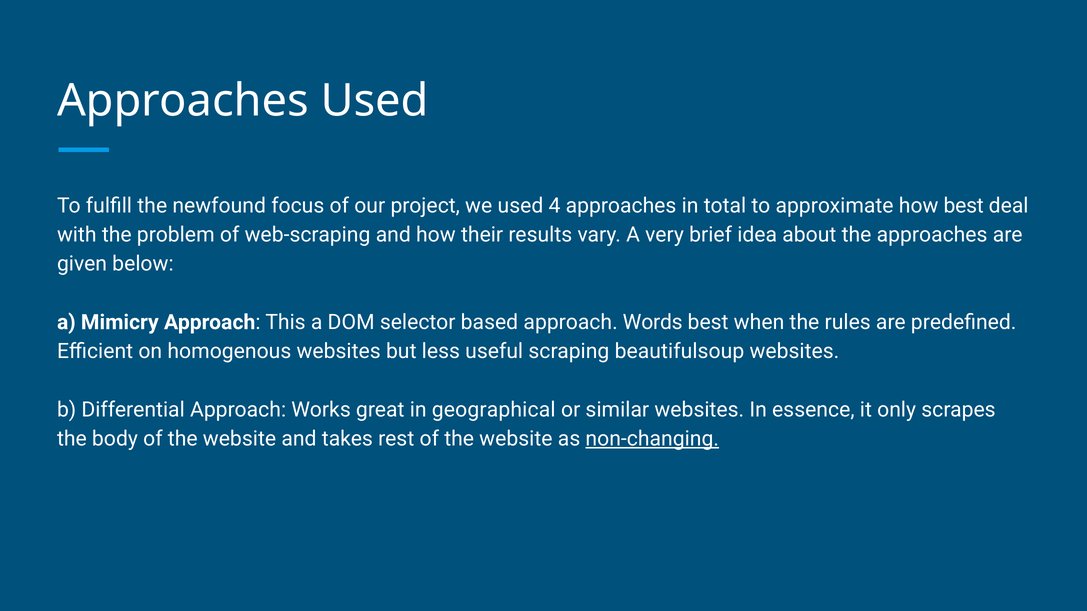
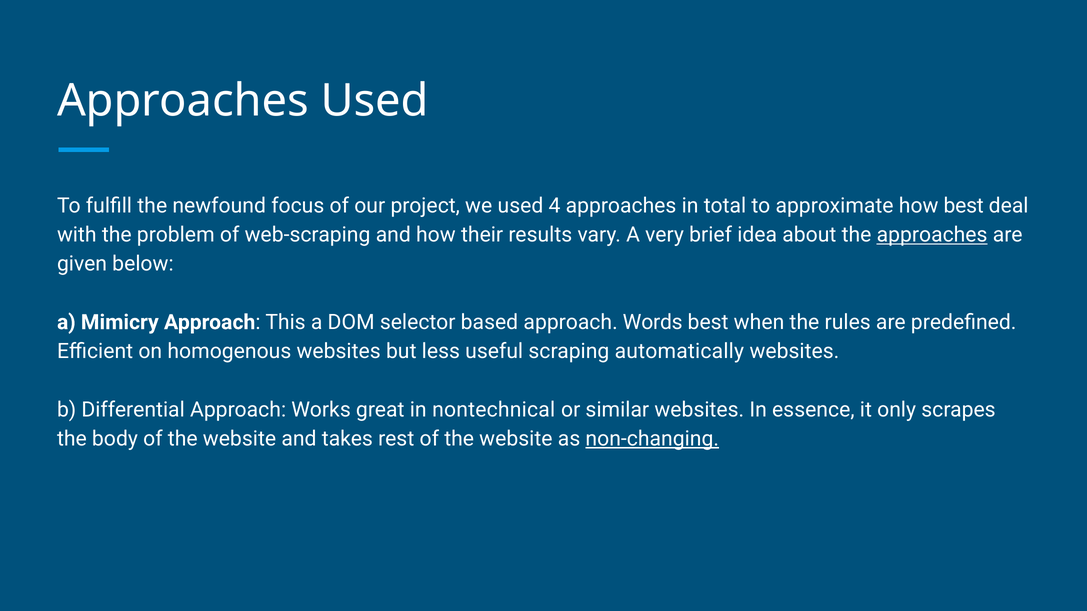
approaches underline: none -> present (932, 235)
beautifulsoup: beautifulsoup -> automatically (679, 352)
geographical: geographical -> nontechnical (494, 410)
